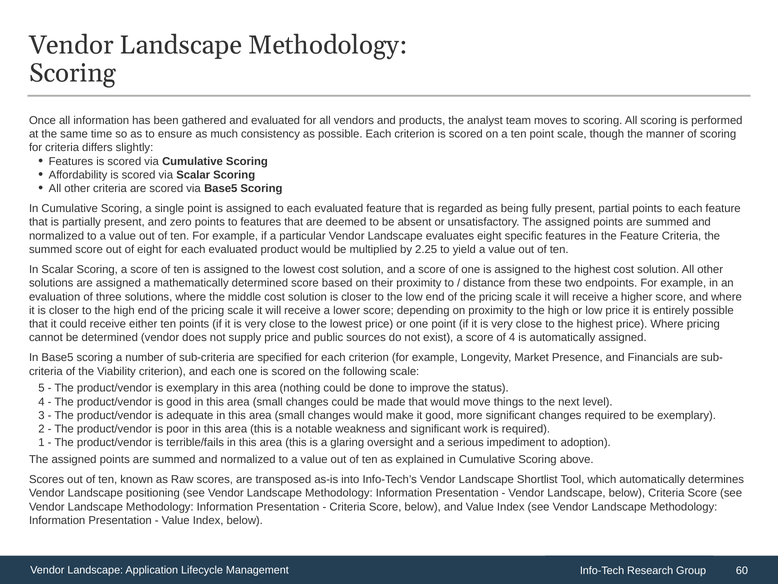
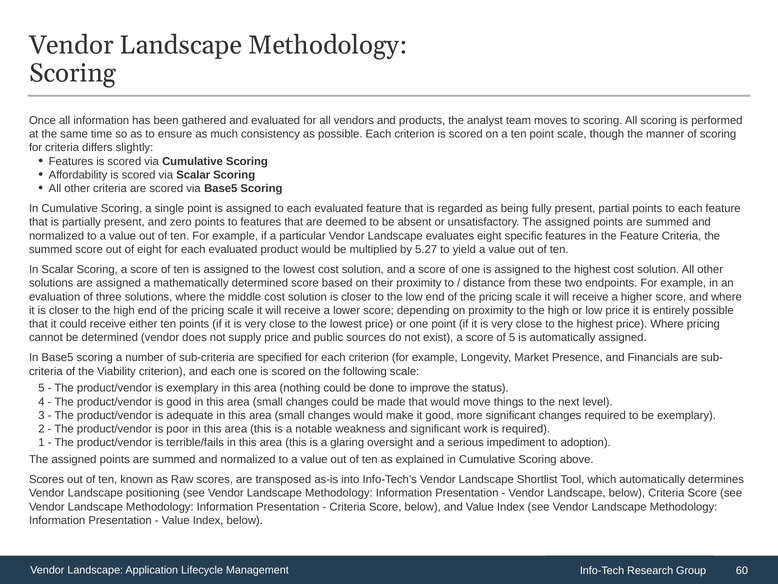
2.25: 2.25 -> 5.27 (426, 249)
of 4: 4 -> 5 (512, 337)
